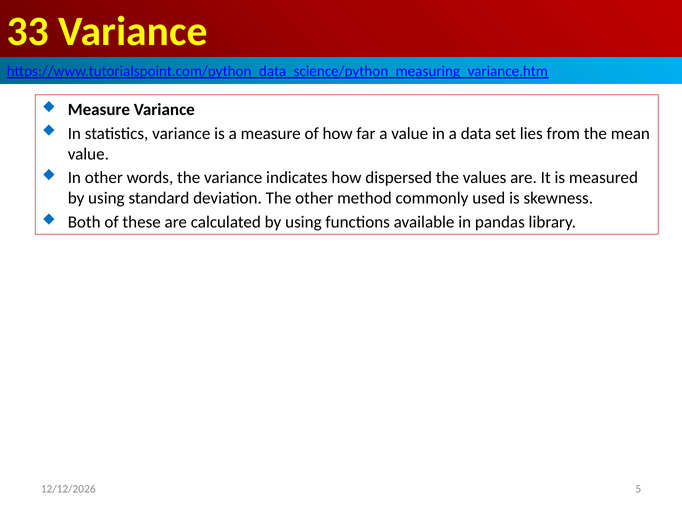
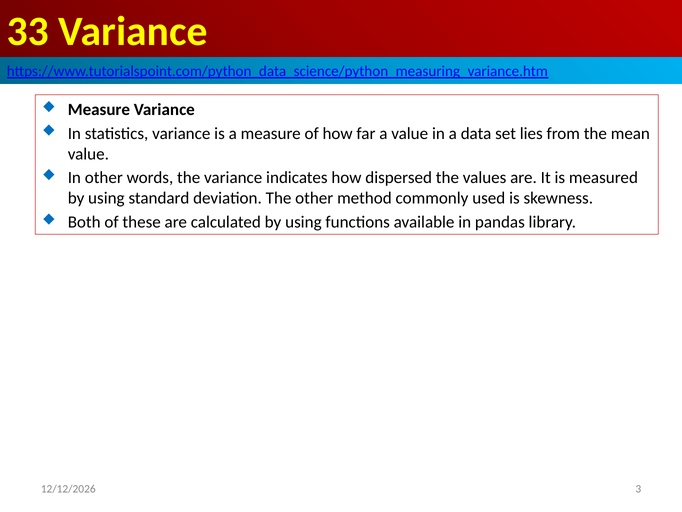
5: 5 -> 3 (638, 488)
